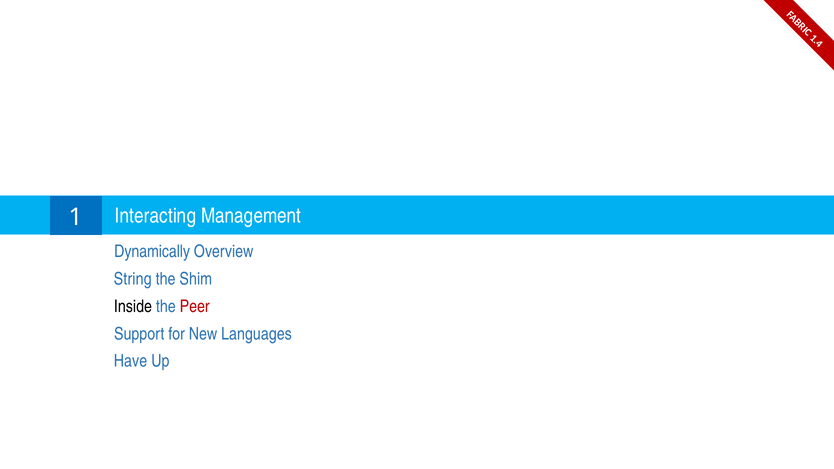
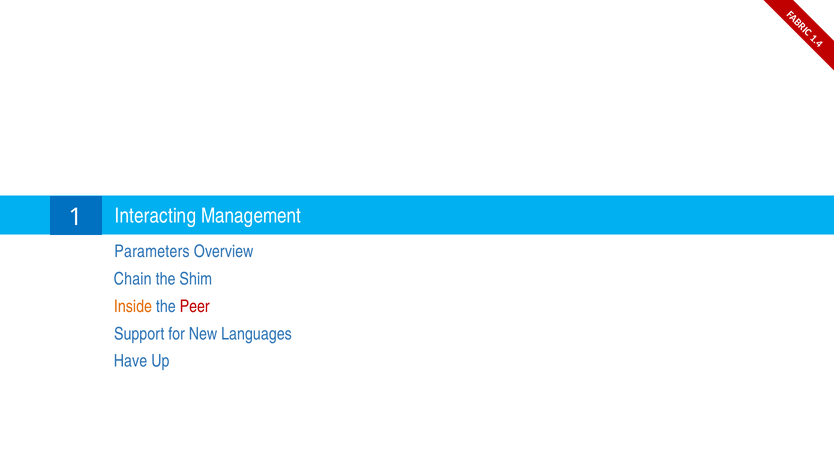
Dynamically: Dynamically -> Parameters (152, 252)
String: String -> Chain (133, 279)
Inside colour: black -> orange (133, 307)
